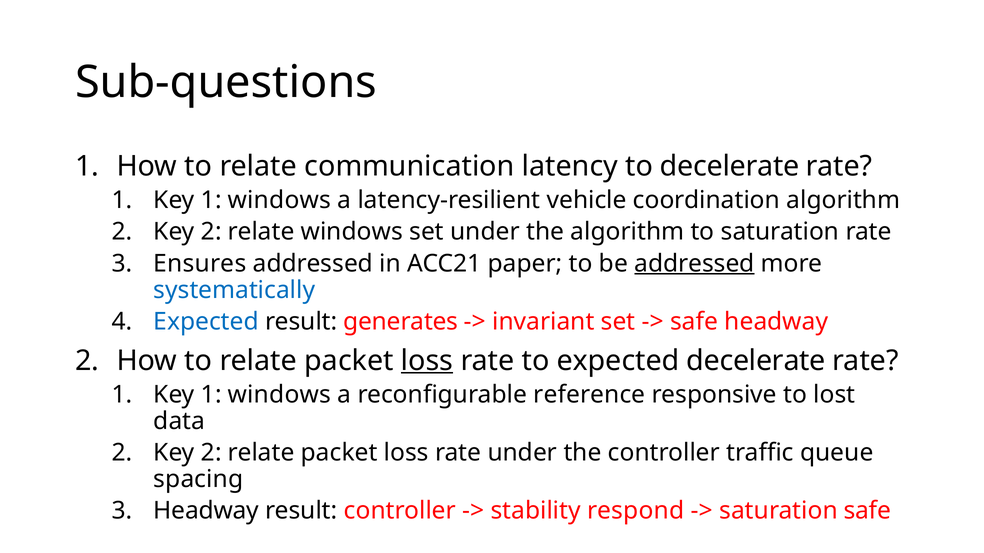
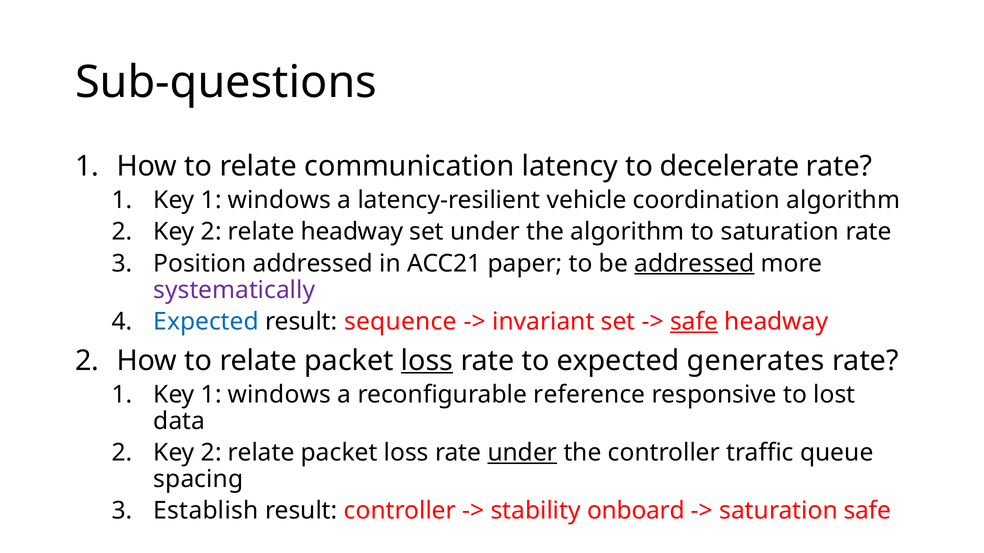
relate windows: windows -> headway (352, 232)
Ensures: Ensures -> Position (200, 264)
systematically colour: blue -> purple (234, 290)
generates: generates -> sequence (401, 322)
safe underline: none -> present (694, 322)
expected decelerate: decelerate -> generates (756, 361)
under underline: none -> present (522, 453)
Headway: Headway -> Establish (206, 511)
respond: respond -> onboard (636, 511)
